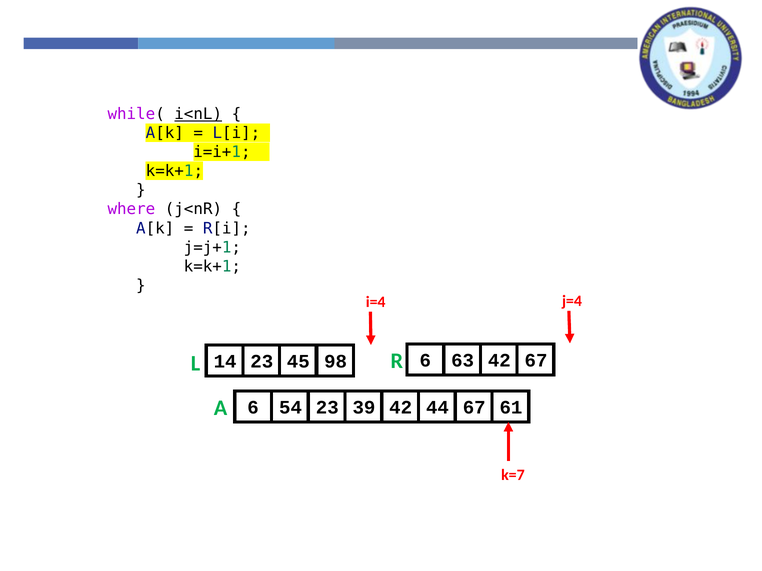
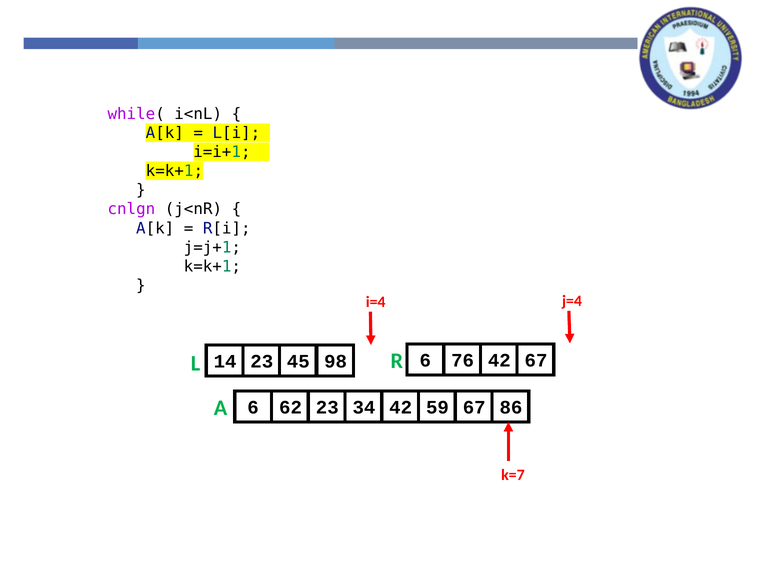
i<nL underline: present -> none (198, 114)
where: where -> cnlgn (131, 209)
63: 63 -> 76 (463, 361)
54: 54 -> 62 (291, 408)
39: 39 -> 34 (364, 408)
44: 44 -> 59 (437, 408)
61: 61 -> 86 (511, 408)
